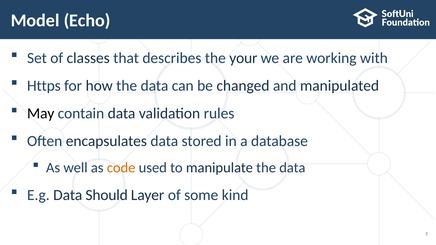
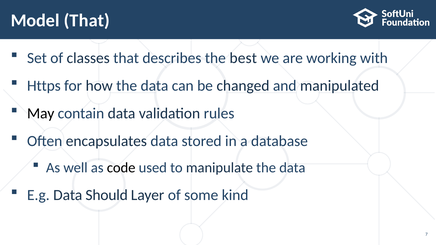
Model Echo: Echo -> That (87, 21)
your: your -> best (243, 58)
code colour: orange -> black (121, 168)
